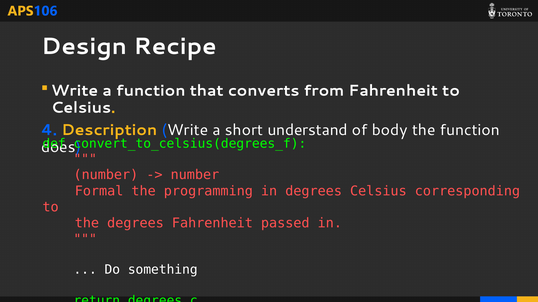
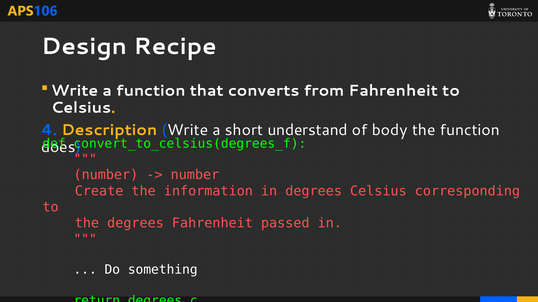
Formal: Formal -> Create (99, 191)
programming: programming -> information (208, 191)
